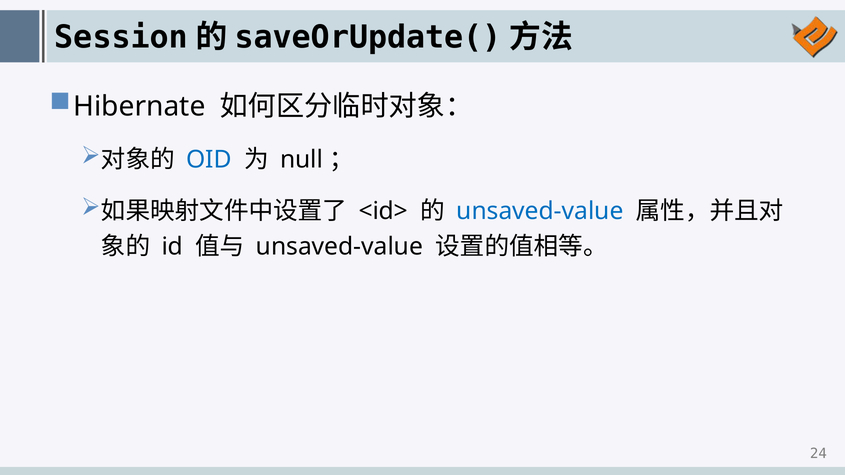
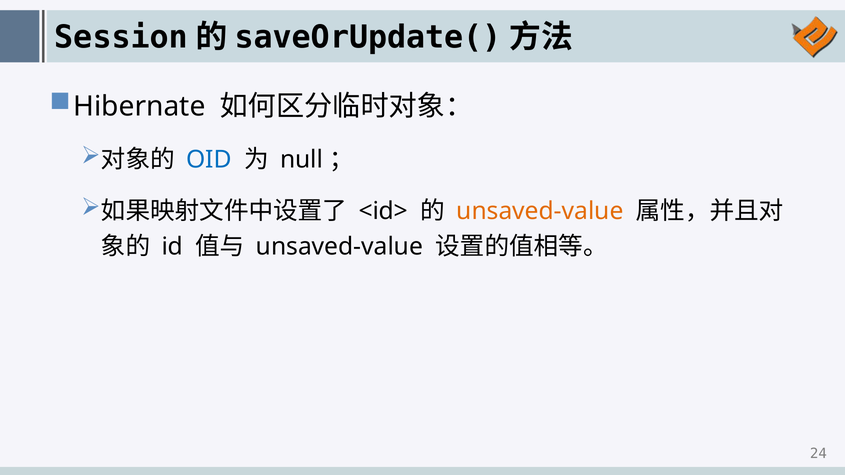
unsaved-value colour: blue -> orange (540, 211)
